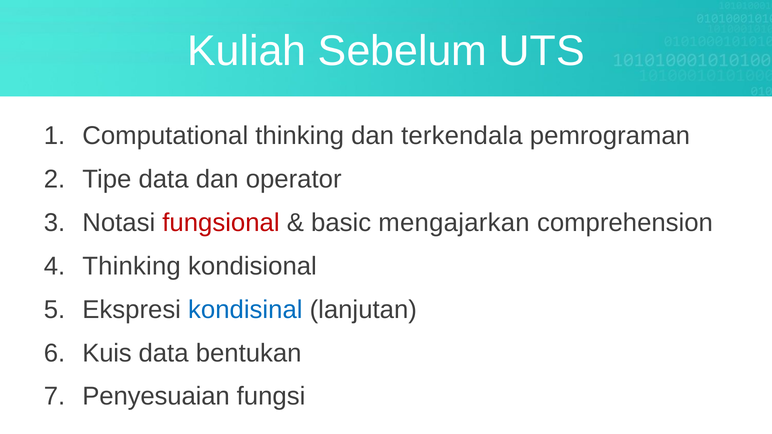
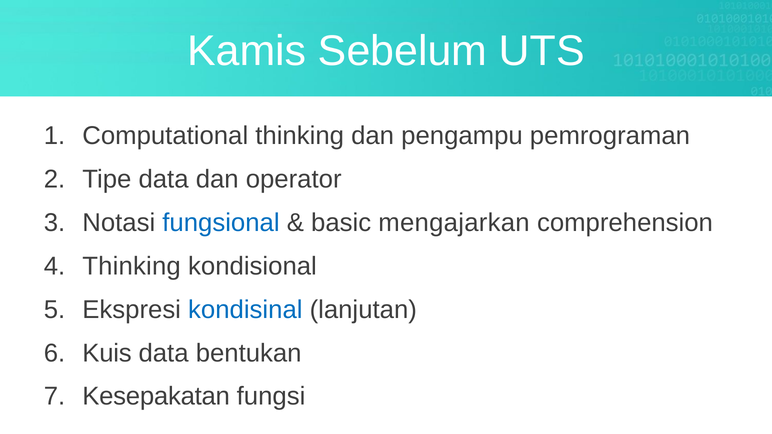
Kuliah: Kuliah -> Kamis (247, 51)
terkendala: terkendala -> pengampu (462, 136)
fungsional colour: red -> blue (221, 223)
Penyesuaian: Penyesuaian -> Kesepakatan (156, 397)
